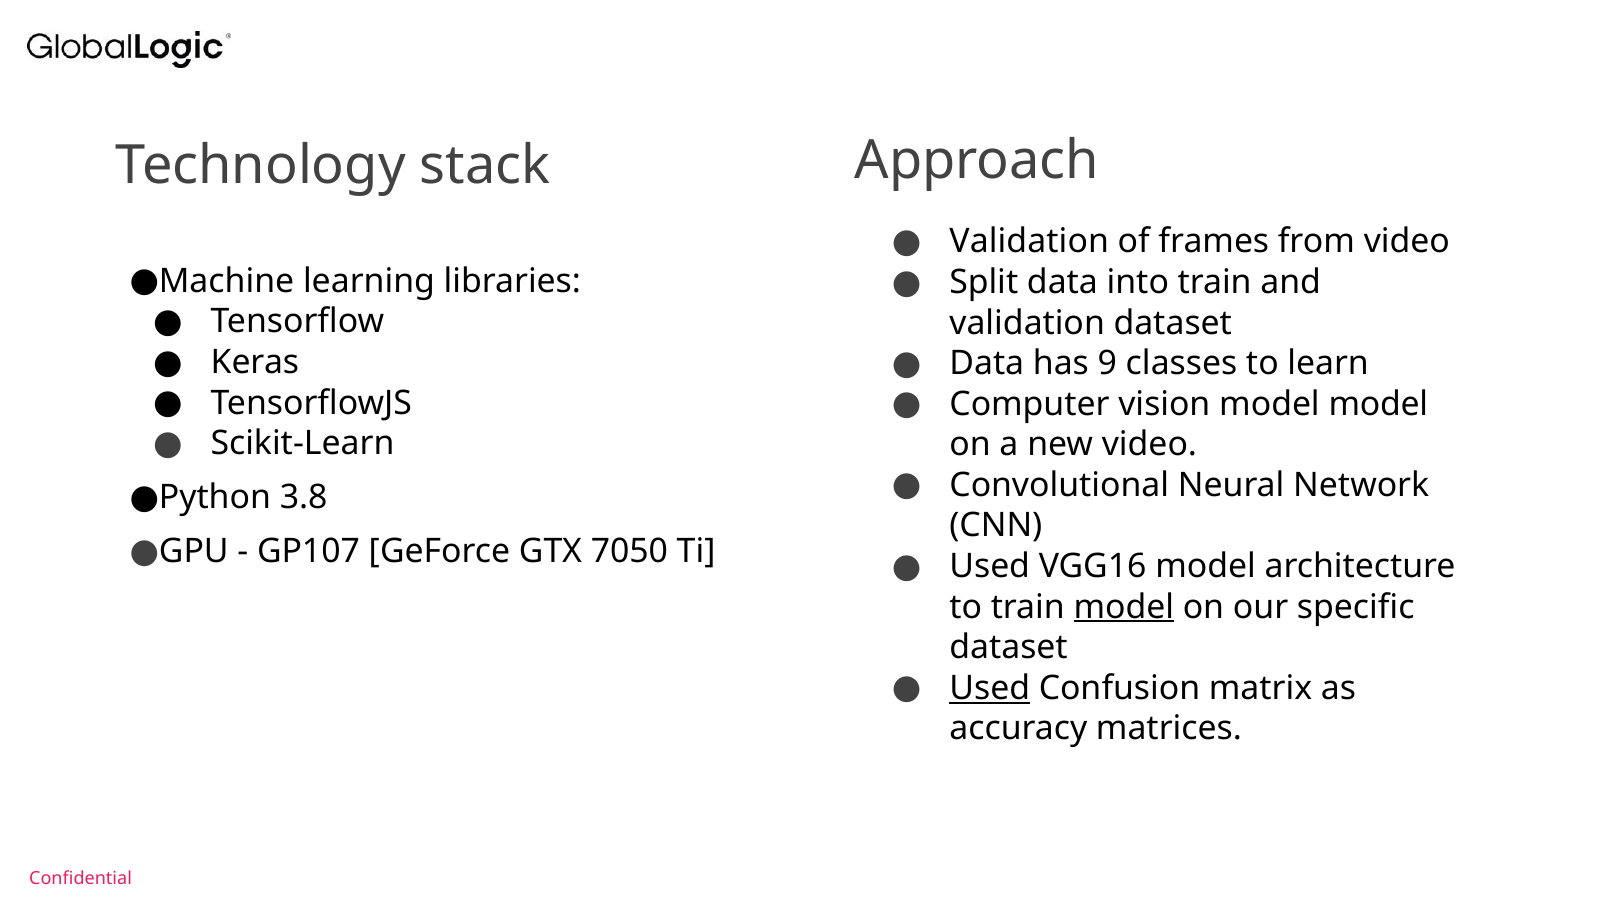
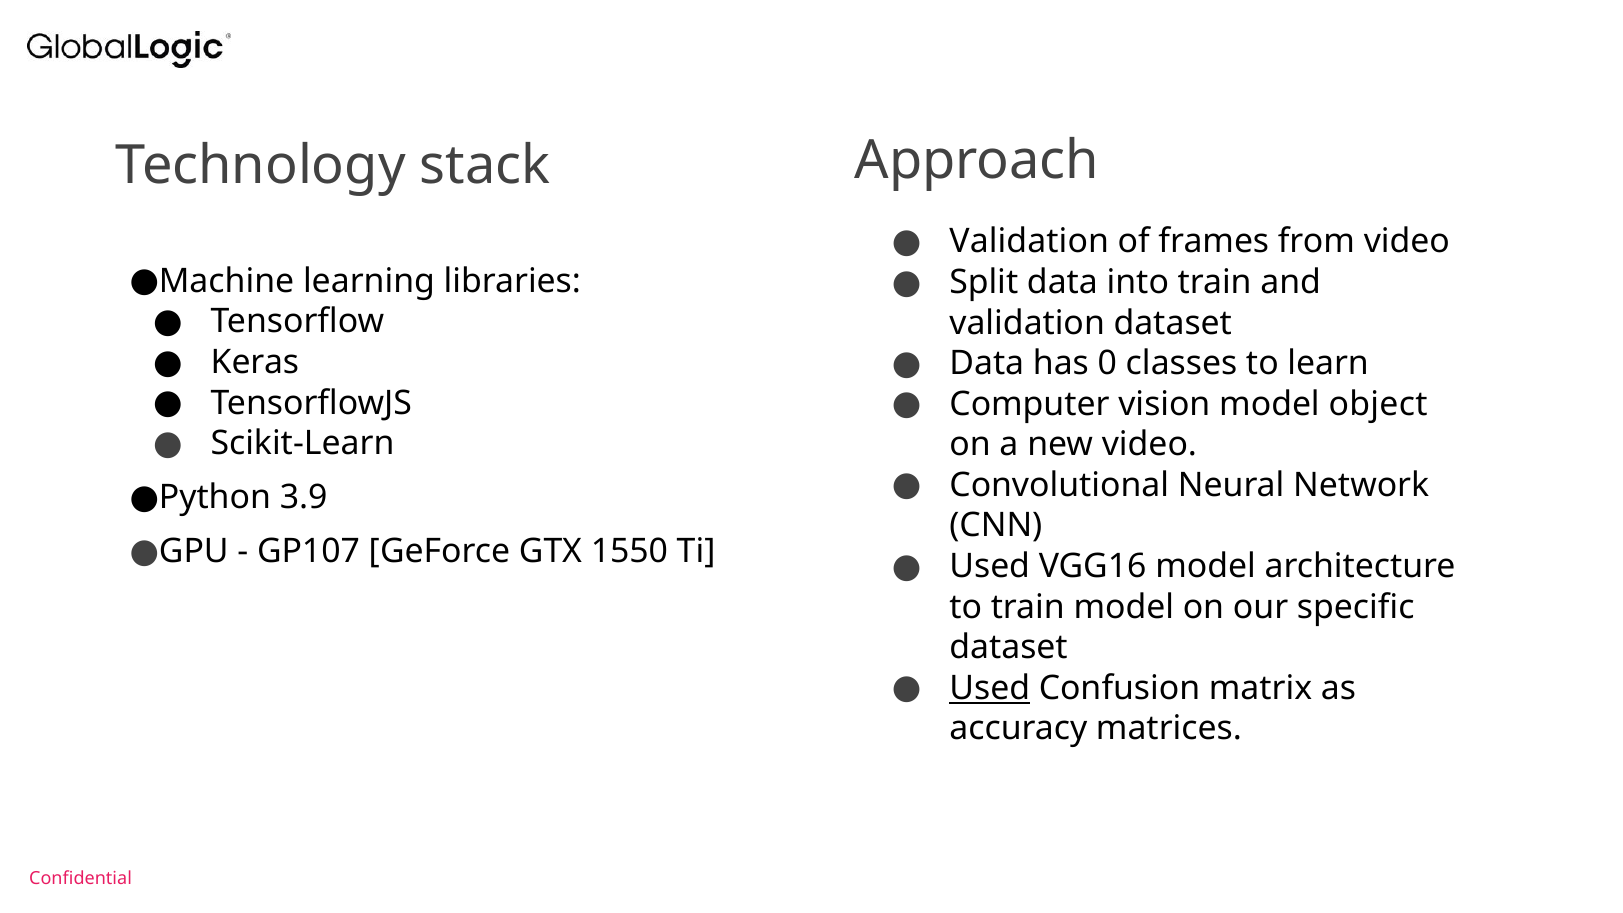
9: 9 -> 0 (1107, 363)
model model: model -> object (1378, 404)
3.8: 3.8 -> 3.9 (304, 498)
7050: 7050 -> 1550 (629, 552)
model underline: present -> none (1124, 607)
